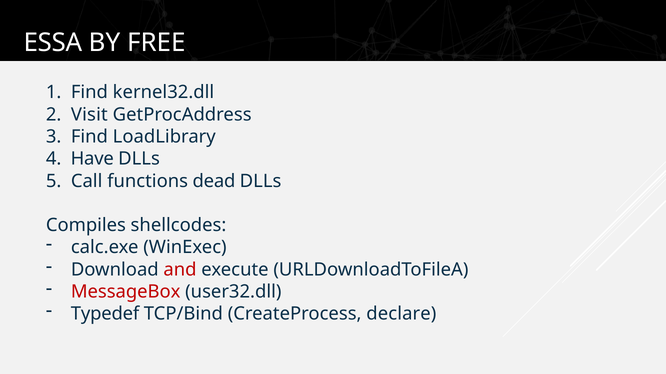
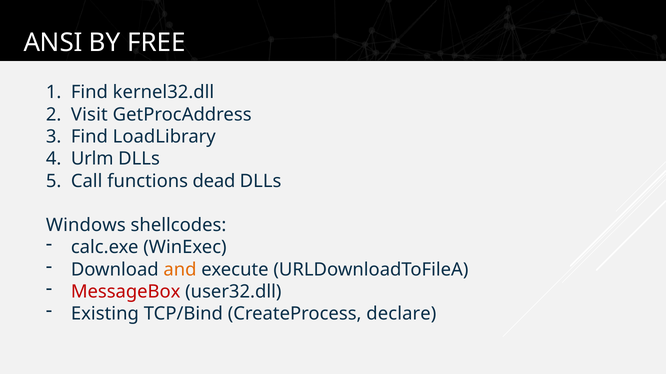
ESSA: ESSA -> ANSI (53, 43)
Have: Have -> Urlm (92, 159)
Compiles: Compiles -> Windows (86, 226)
and colour: red -> orange (180, 270)
Typedef: Typedef -> Existing (105, 314)
